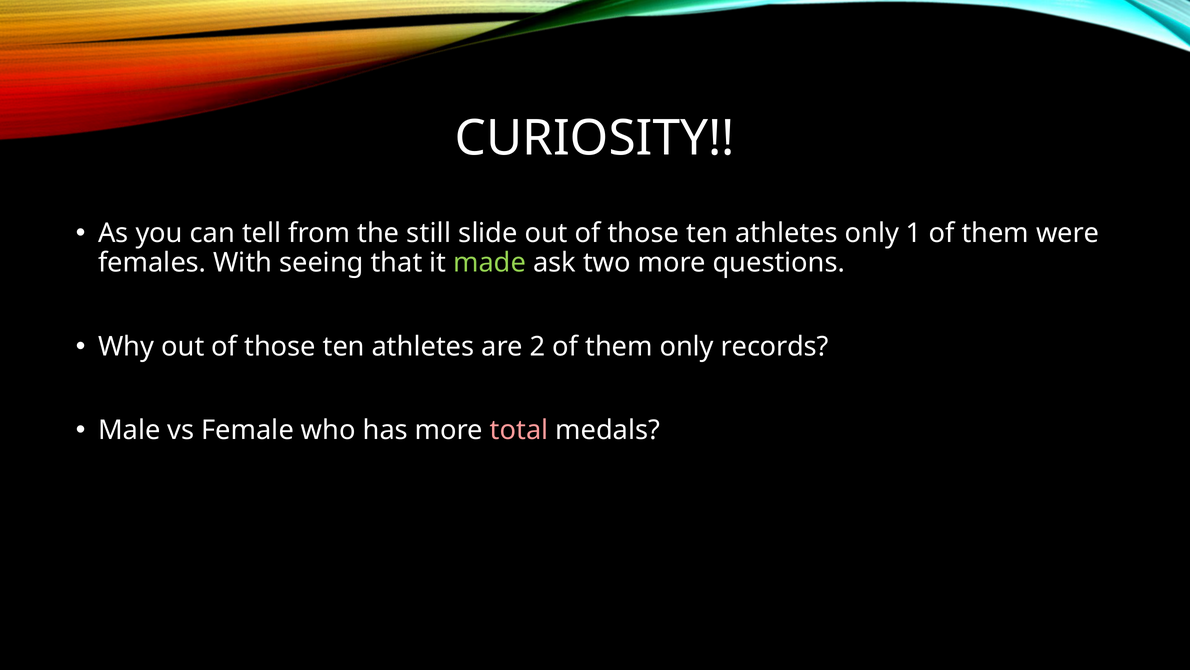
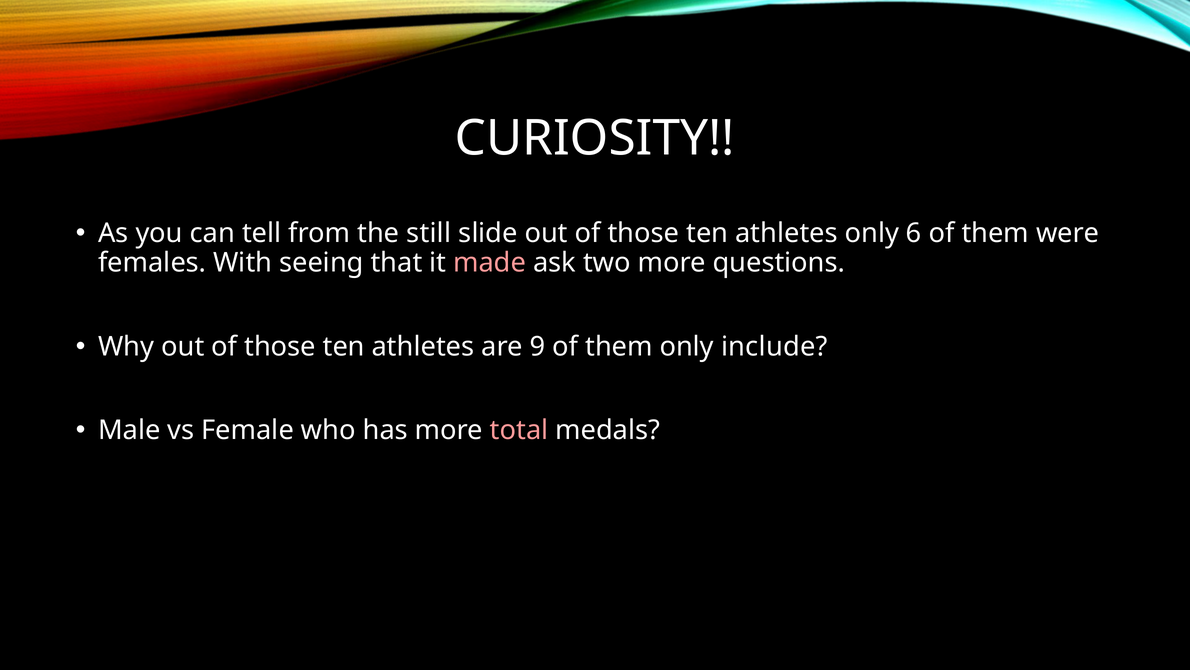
1: 1 -> 6 (914, 233)
made colour: light green -> pink (490, 263)
2: 2 -> 9 (538, 346)
records: records -> include (774, 346)
